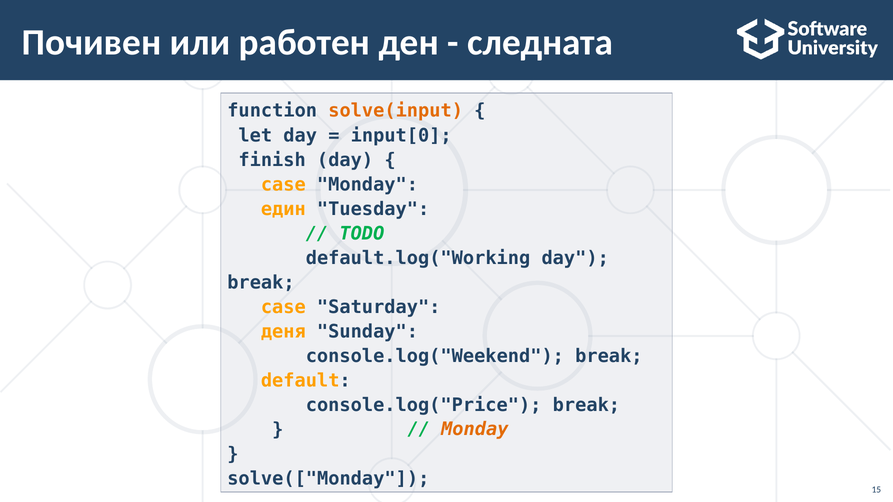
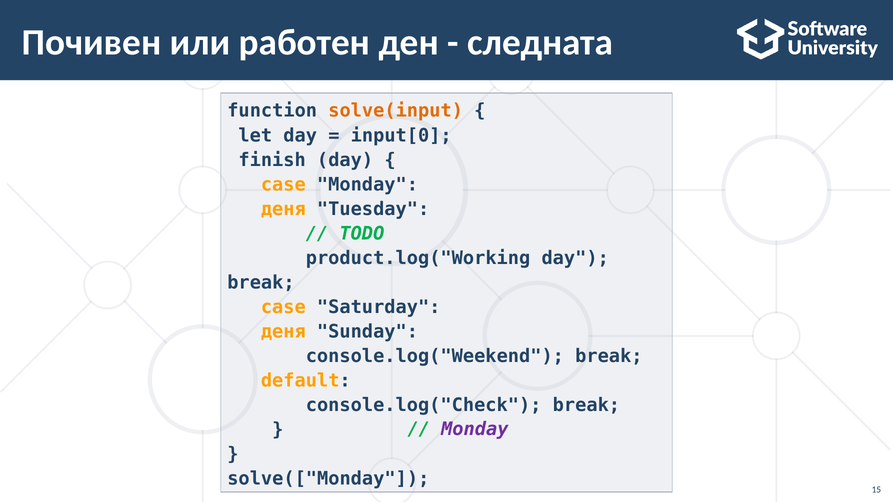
един: един -> деня (283, 209)
default.log("Working: default.log("Working -> product.log("Working (418, 258)
console.log("Price: console.log("Price -> console.log("Check (424, 405)
Monday colour: orange -> purple (475, 429)
